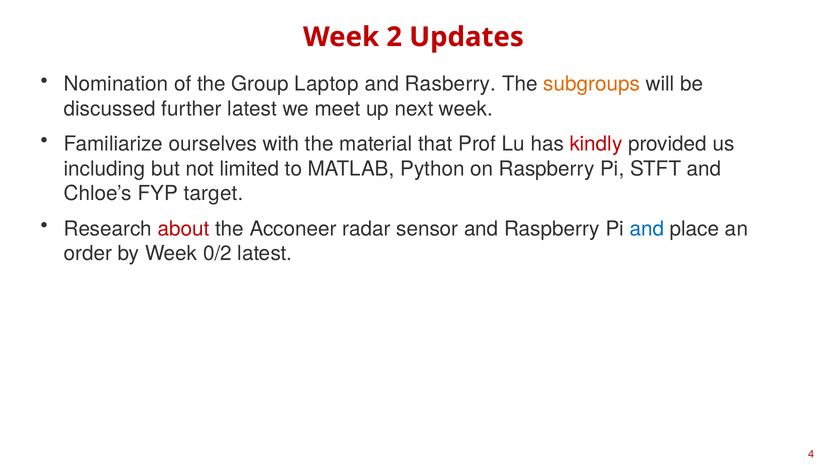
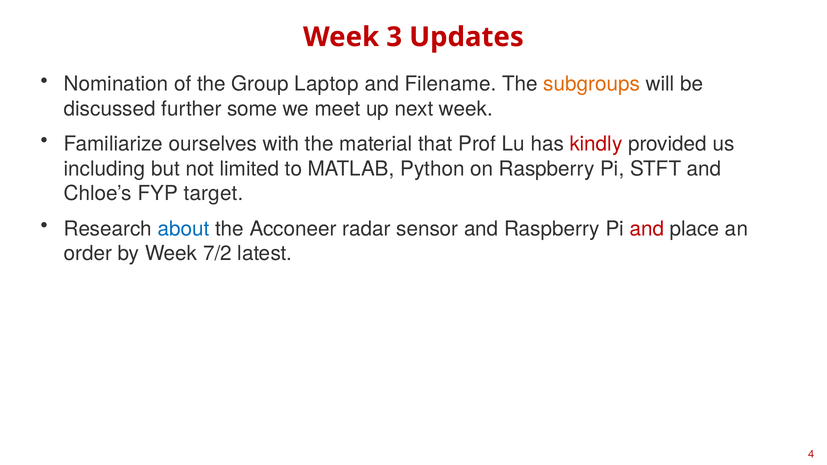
2: 2 -> 3 (394, 37)
Rasberry: Rasberry -> Filename (451, 84)
further latest: latest -> some (252, 109)
about colour: red -> blue (184, 229)
and colour: blue -> red (647, 229)
0/2: 0/2 -> 7/2 (217, 254)
